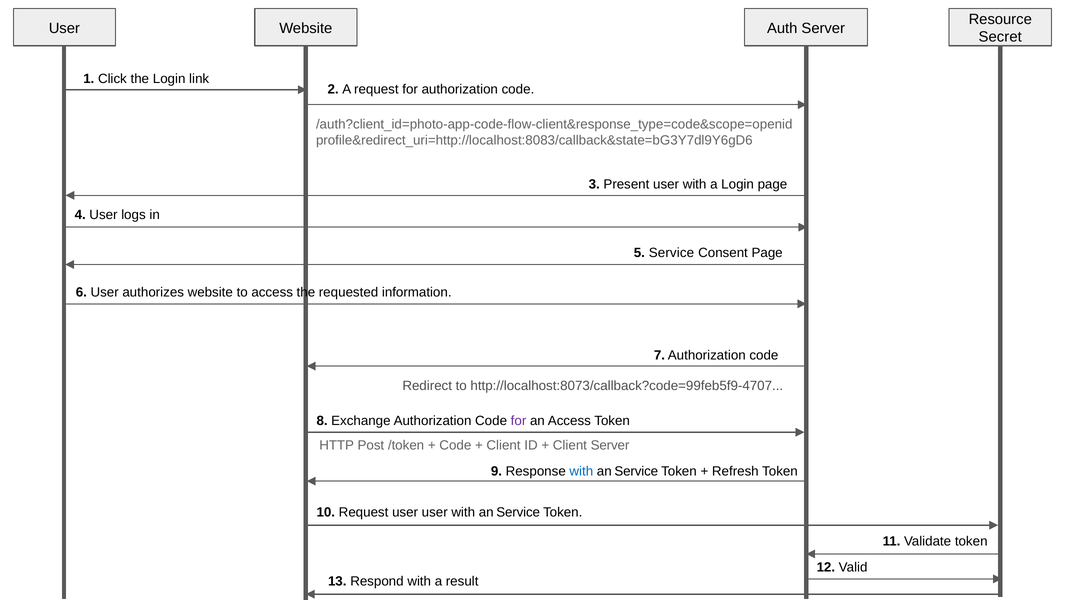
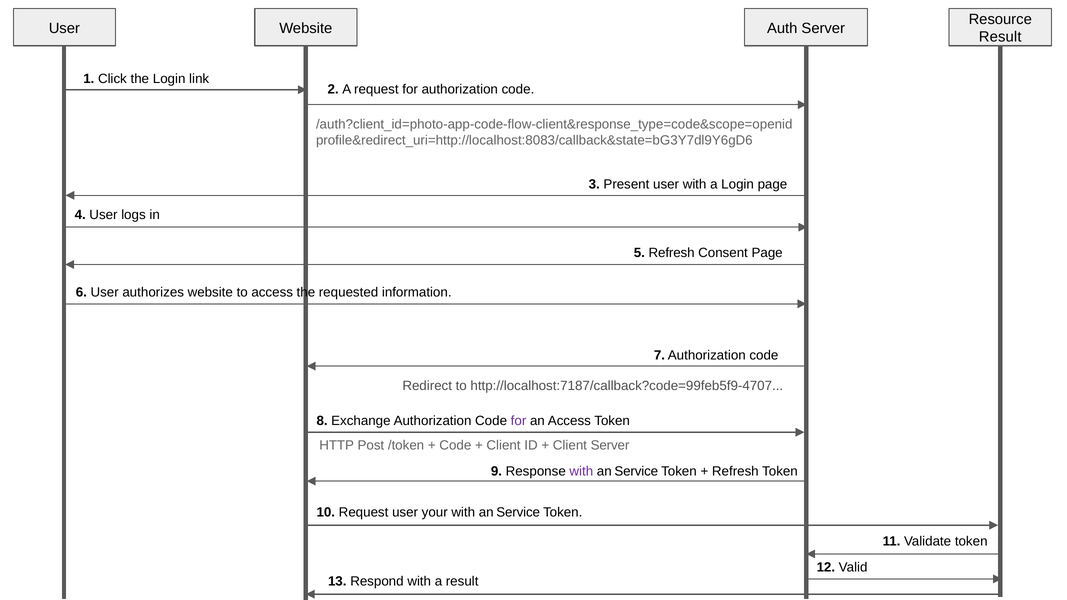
Secret: Secret -> Result (1000, 37)
5 Service: Service -> Refresh (672, 253)
http://localhost:8073/callback?code=99feb5f9-4707: http://localhost:8073/callback?code=99feb5f9-4707 -> http://localhost:7187/callback?code=99feb5f9-4707 (627, 386)
with colour: blue -> purple (581, 472)
user user: user -> your (435, 513)
